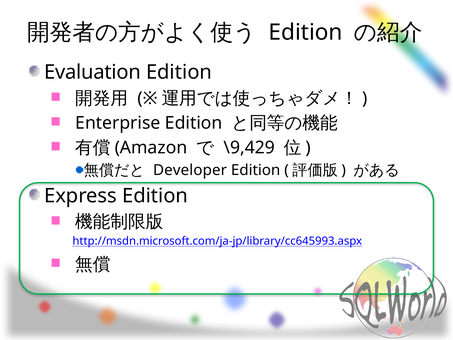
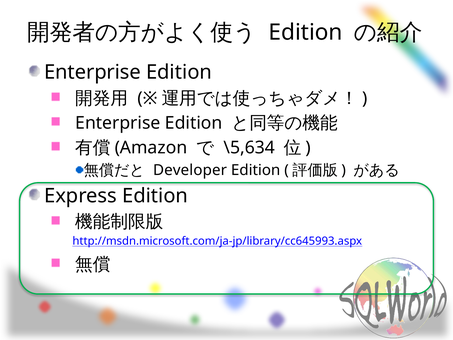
Evaluation: Evaluation -> Enterprise (93, 72)
\9,429: \9,429 -> \5,634 (249, 148)
